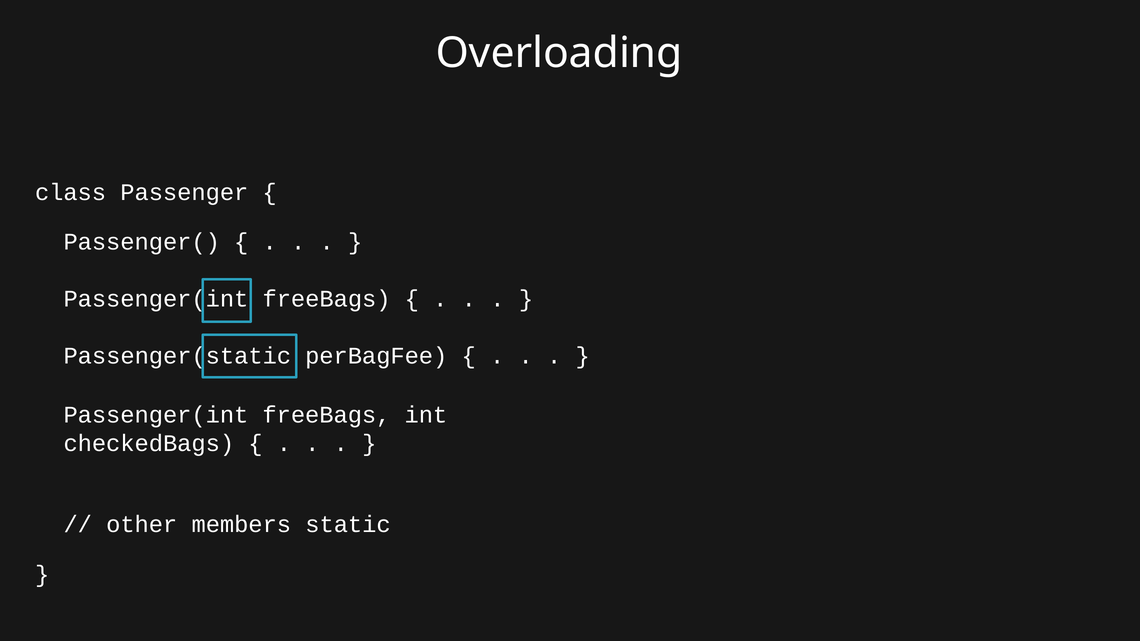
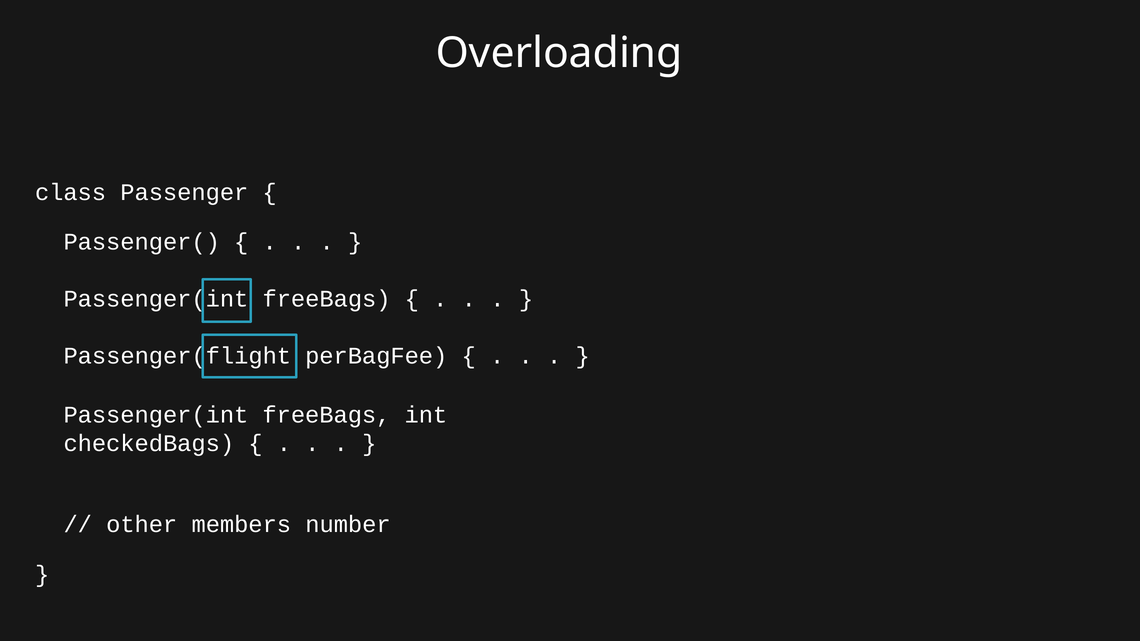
Passenger(static: Passenger(static -> Passenger(flight (177, 356)
static: static -> number (348, 525)
